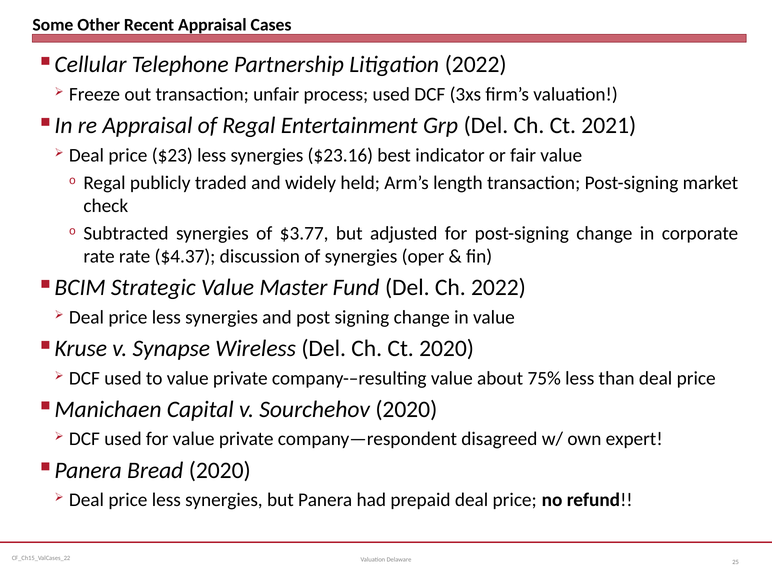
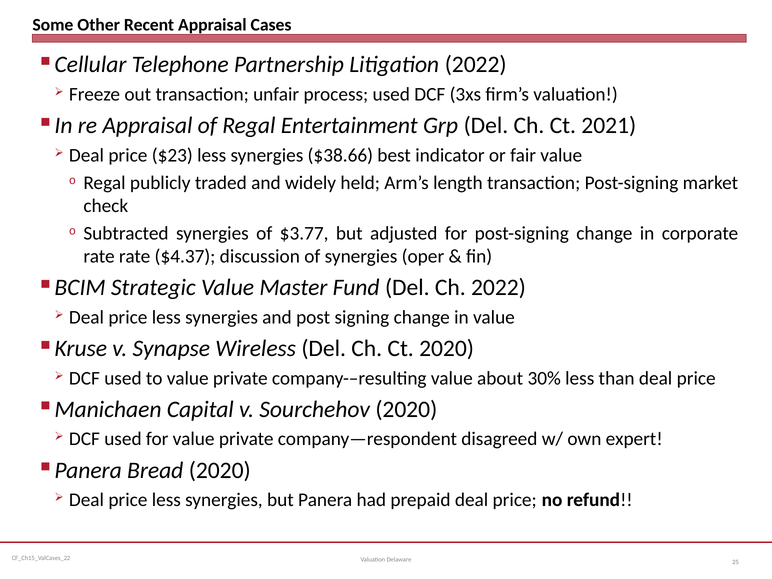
$23.16: $23.16 -> $38.66 (340, 155)
75%: 75% -> 30% (544, 378)
